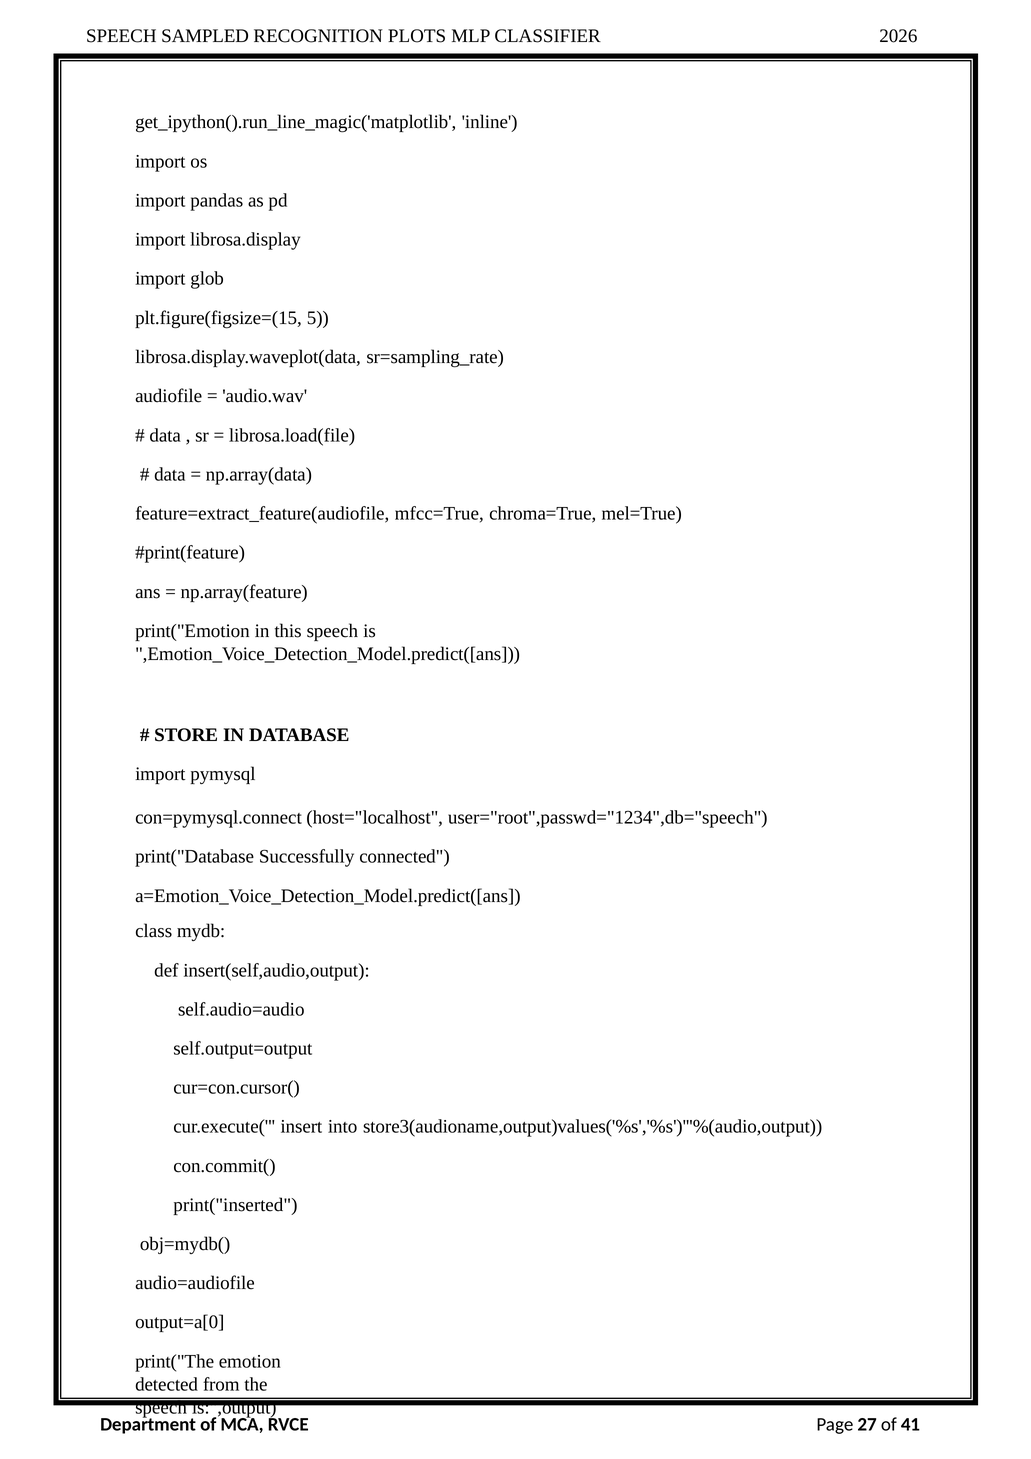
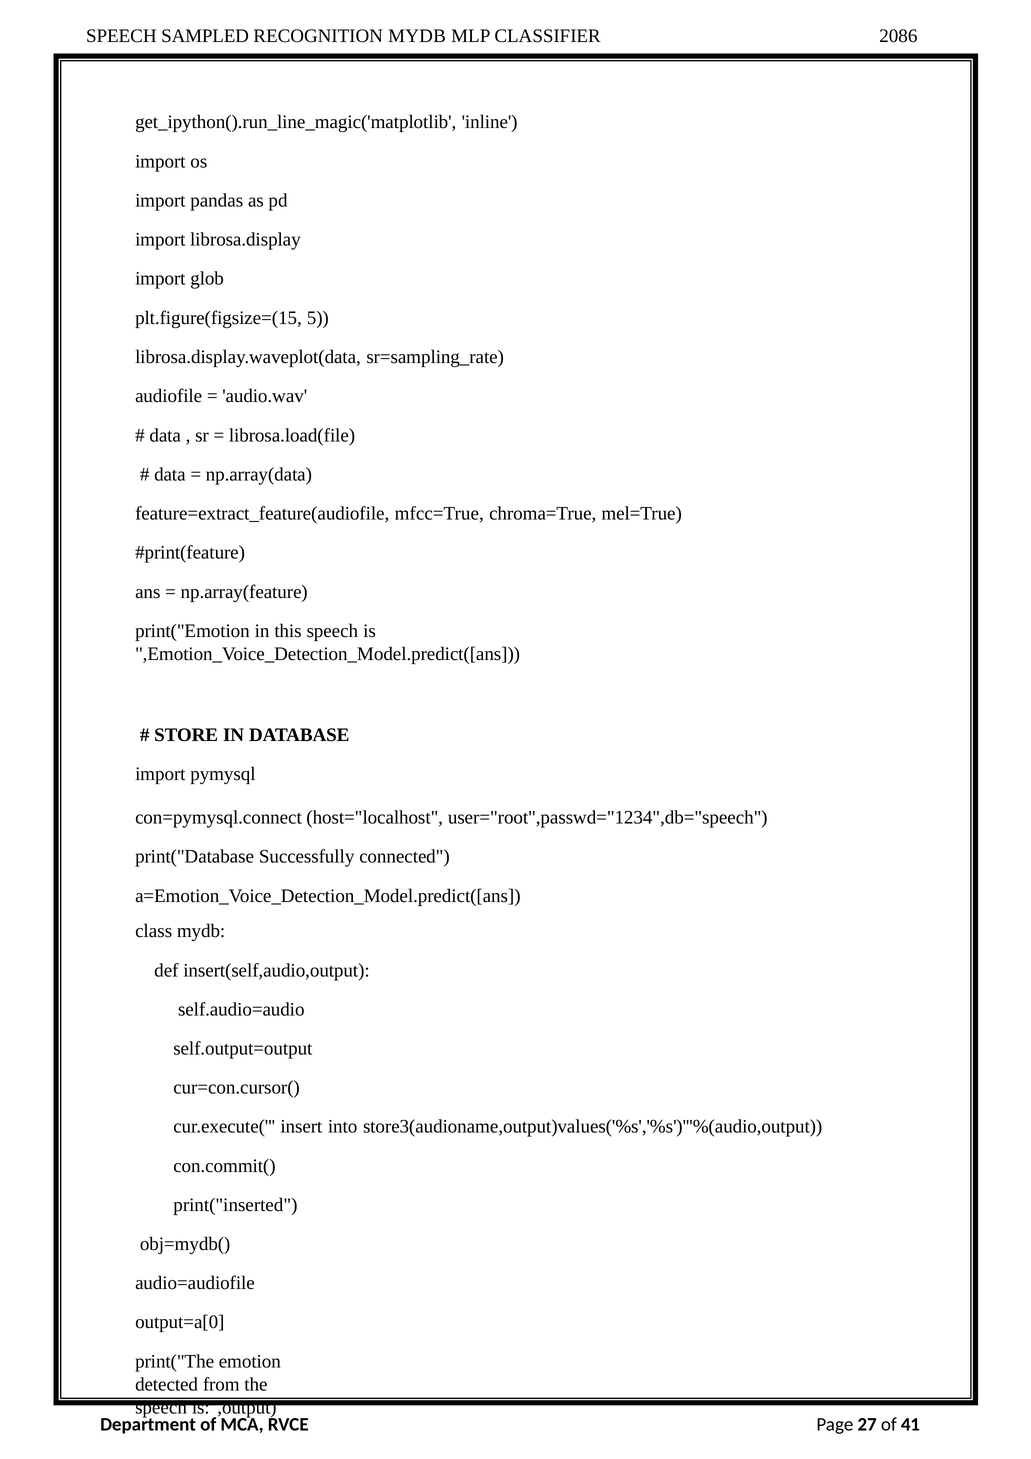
RECOGNITION PLOTS: PLOTS -> MYDB (417, 36)
2026: 2026 -> 2086 (898, 36)
